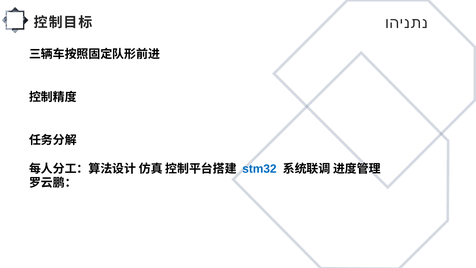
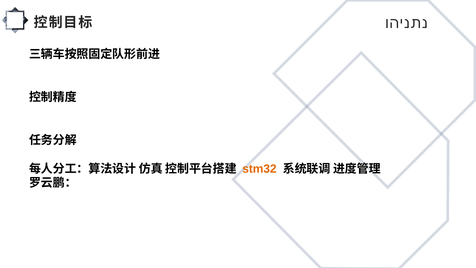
stm32 colour: blue -> orange (259, 169)
